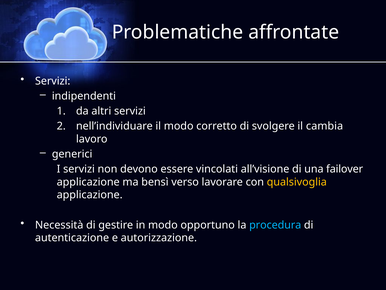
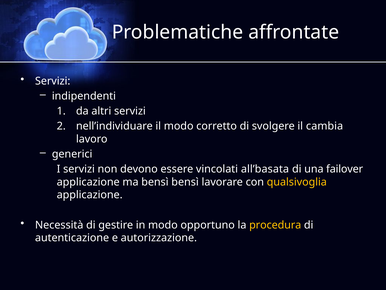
all’visione: all’visione -> all’basata (265, 169)
bensì verso: verso -> bensì (185, 182)
procedura colour: light blue -> yellow (275, 225)
